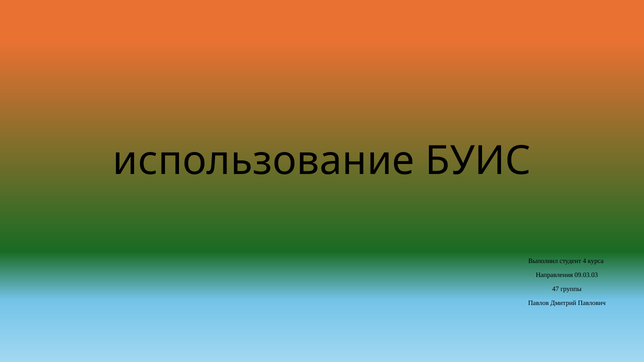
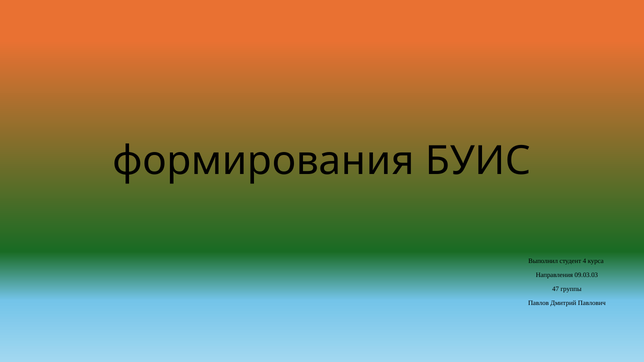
использование: использование -> формирования (264, 161)
